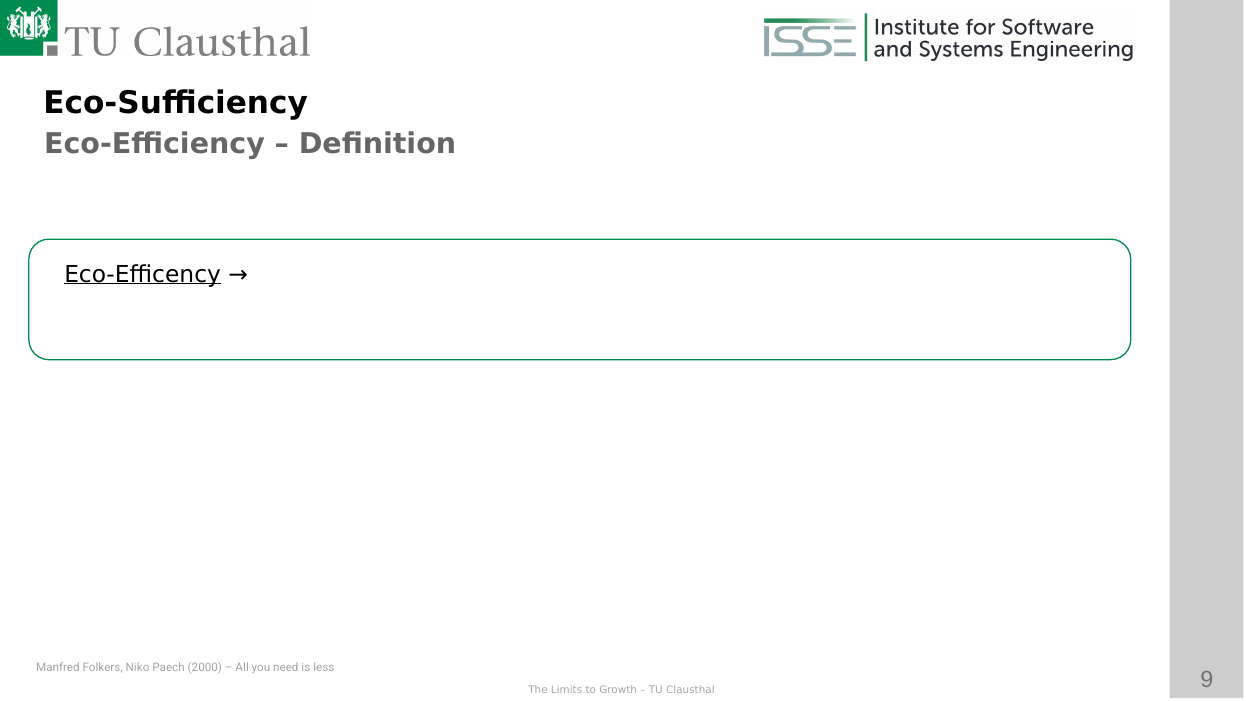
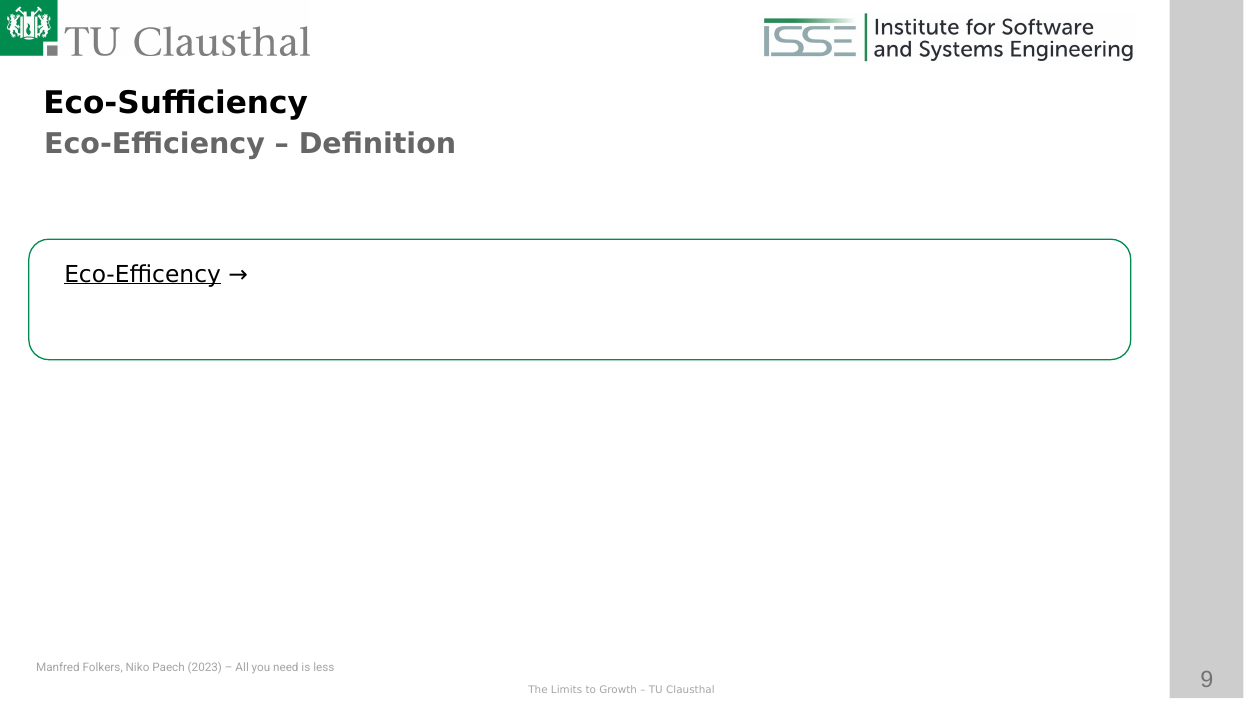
2000: 2000 -> 2023 (205, 668)
